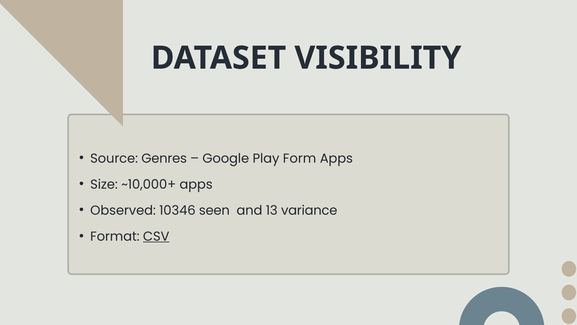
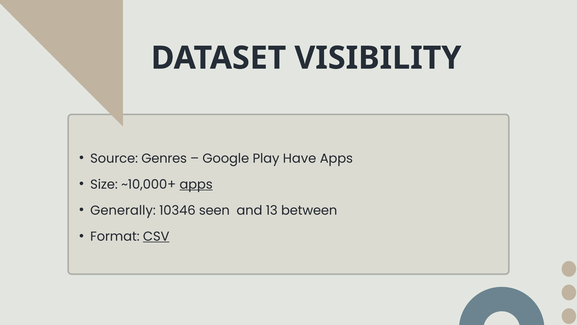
Form: Form -> Have (300, 158)
apps underline: none -> present (196, 184)
Observed: Observed -> Generally (123, 210)
variance: variance -> between (309, 210)
